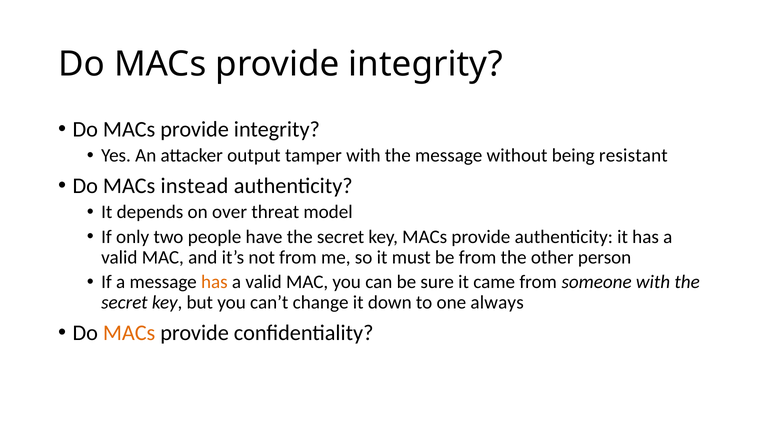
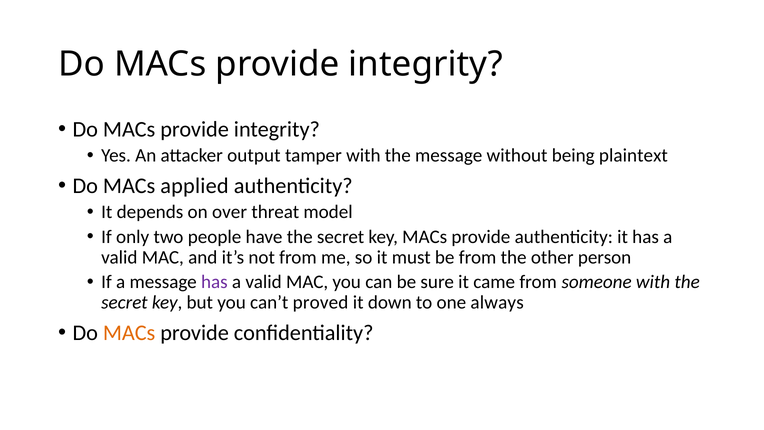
resistant: resistant -> plaintext (633, 155)
instead: instead -> applied (194, 186)
has colour: orange -> purple (214, 282)
change: change -> proved (321, 302)
